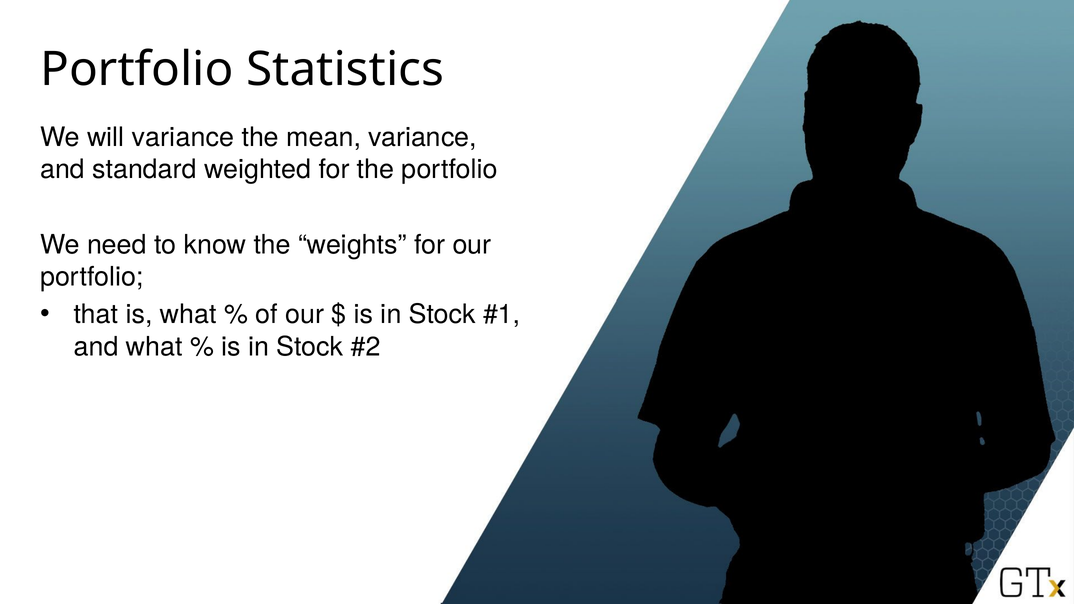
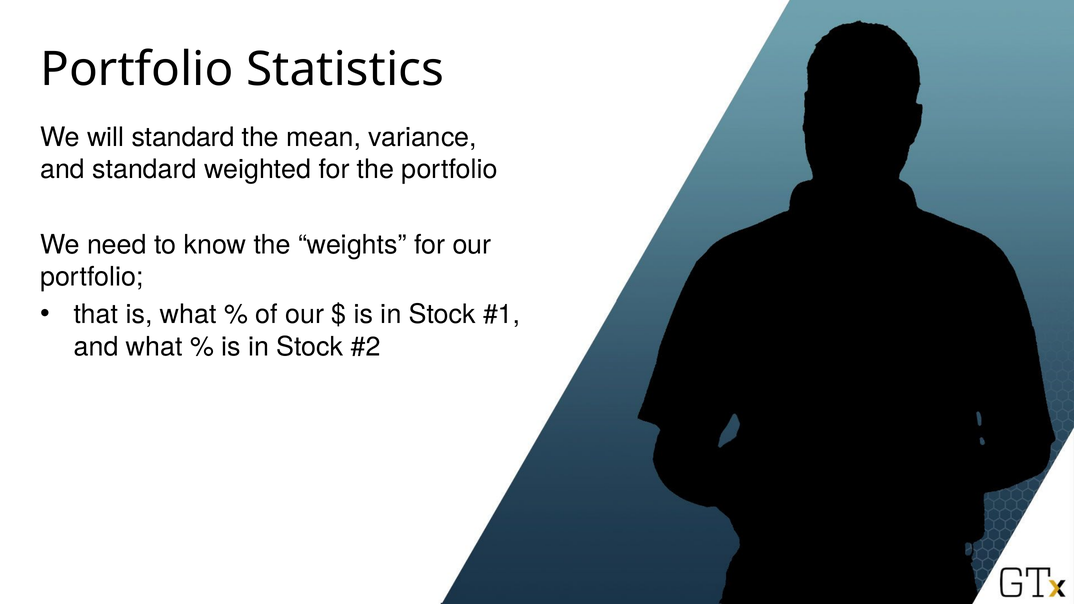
will variance: variance -> standard (183, 137)
